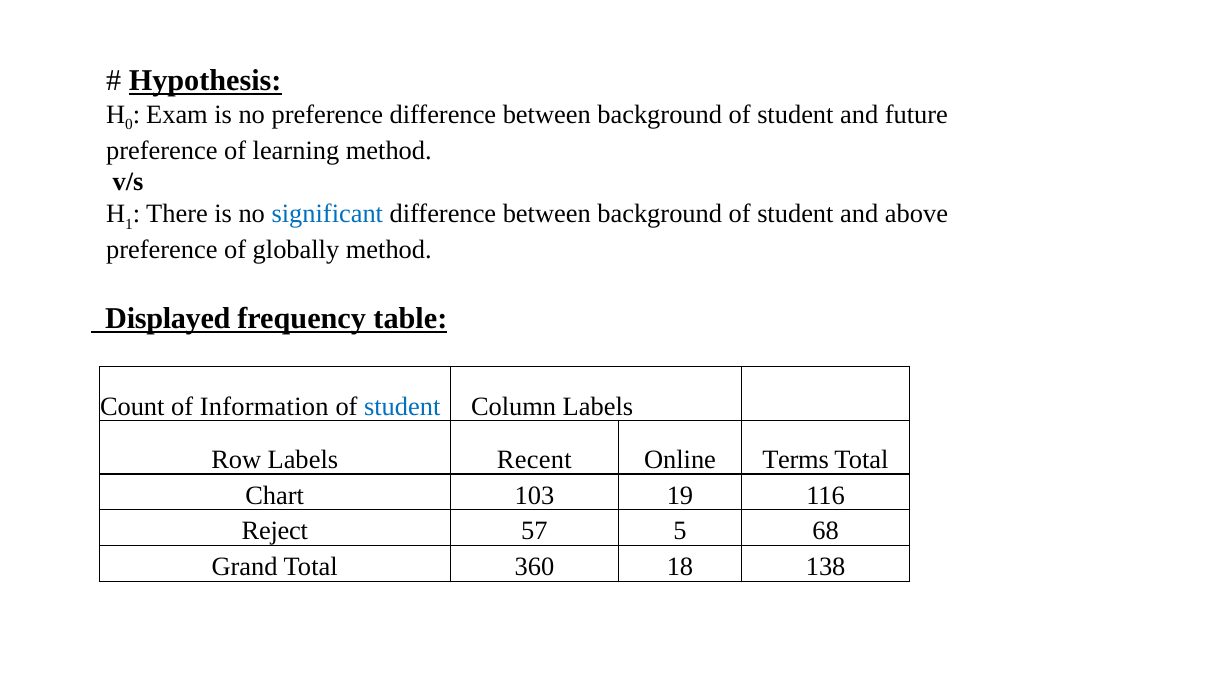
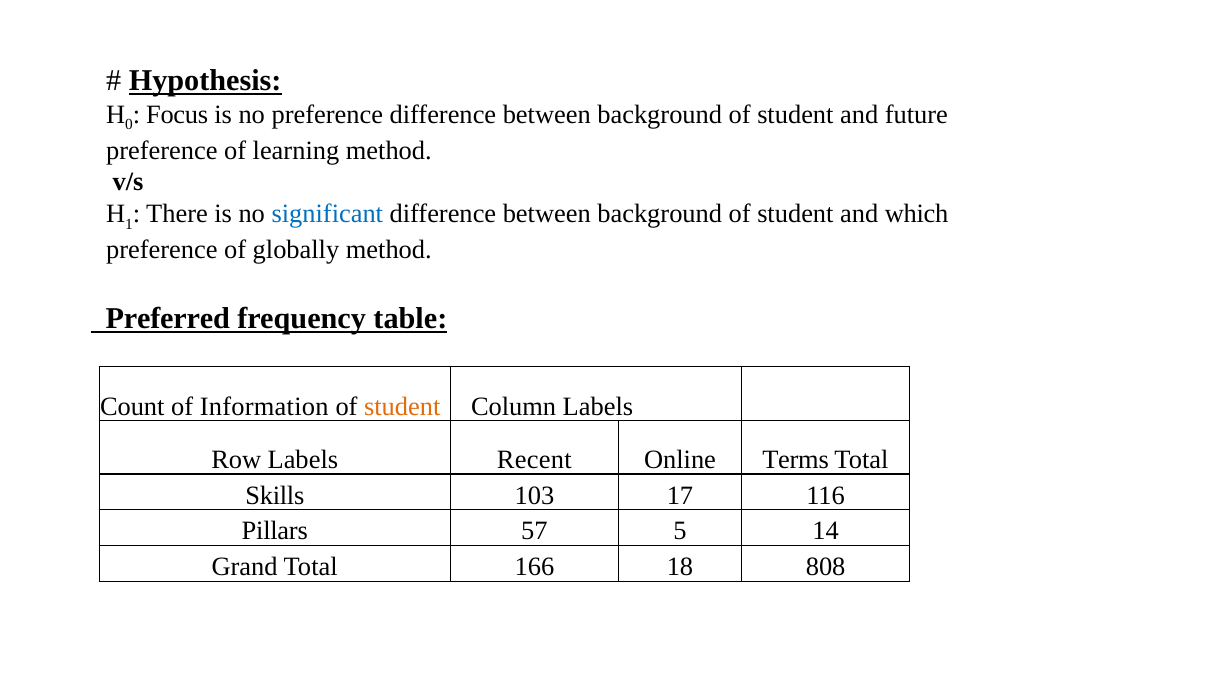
Exam: Exam -> Focus (177, 114)
above: above -> which (917, 214)
Displayed: Displayed -> Preferred (168, 319)
student colour: blue -> orange (402, 406)
Chart: Chart -> Skills (275, 495)
19: 19 -> 17 (680, 495)
Reject: Reject -> Pillars (275, 531)
68: 68 -> 14 (826, 531)
360: 360 -> 166 (534, 567)
138: 138 -> 808 (826, 567)
